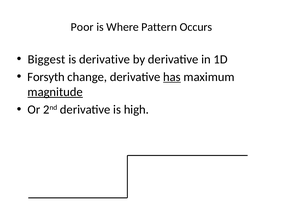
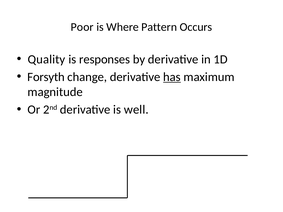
Biggest: Biggest -> Quality (47, 59)
is derivative: derivative -> responses (105, 59)
magnitude underline: present -> none (55, 92)
high: high -> well (136, 110)
